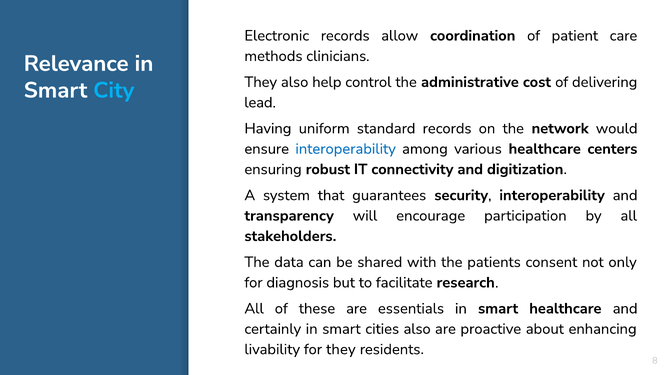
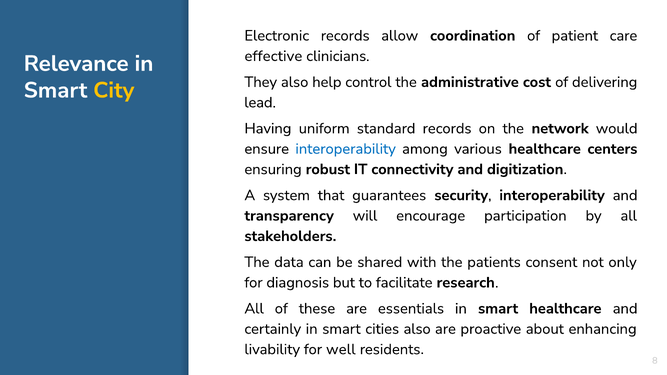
methods: methods -> effective (273, 56)
City colour: light blue -> yellow (114, 90)
for they: they -> well (341, 350)
